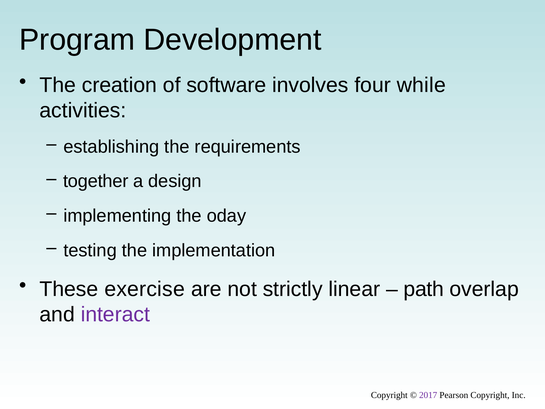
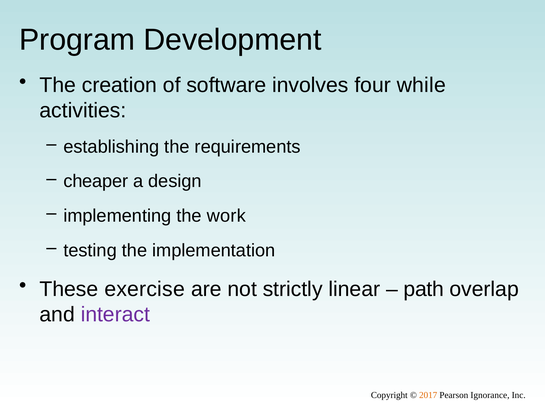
together: together -> cheaper (96, 181)
oday: oday -> work (226, 216)
2017 colour: purple -> orange (428, 395)
Pearson Copyright: Copyright -> Ignorance (490, 395)
